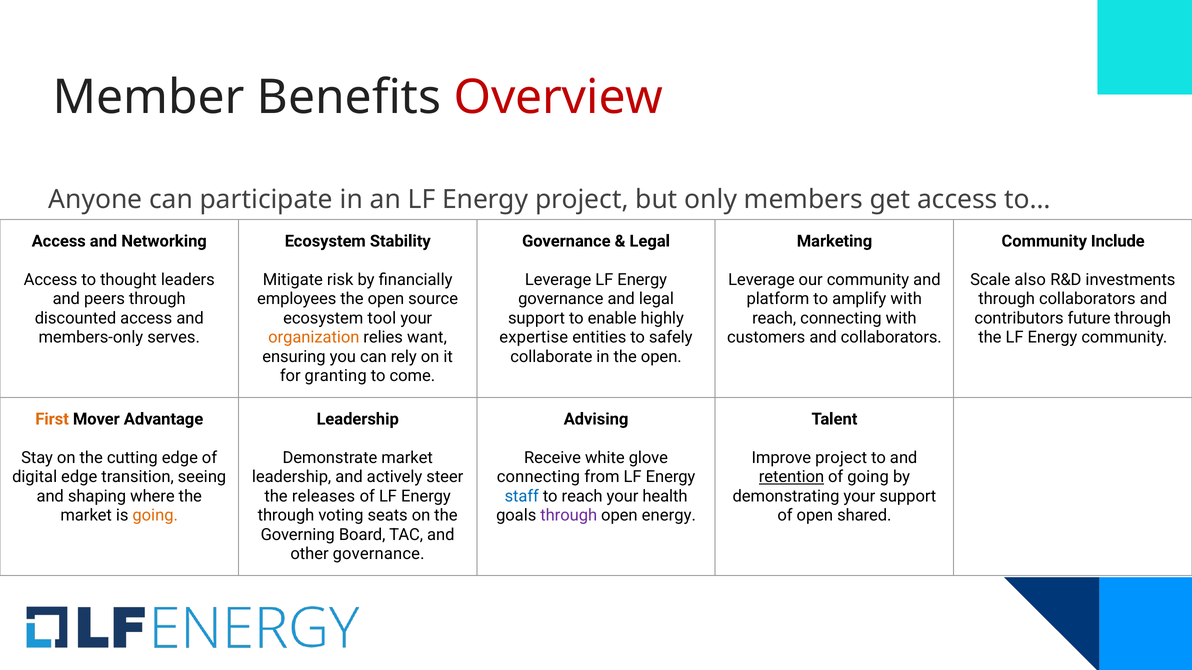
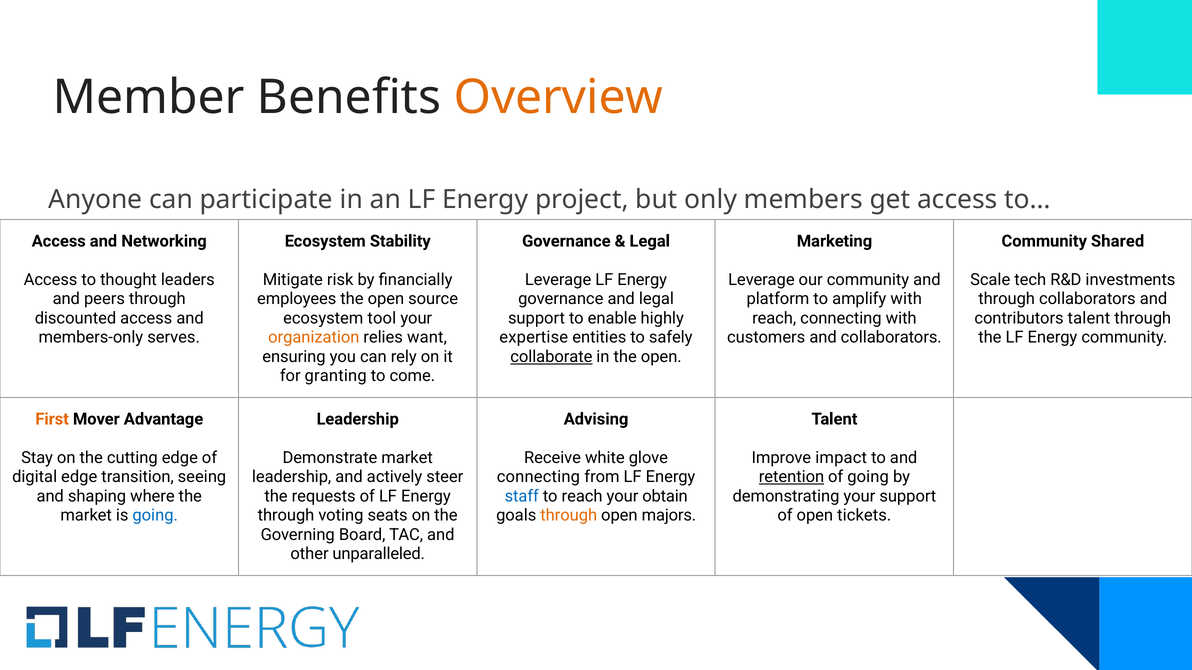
Overview colour: red -> orange (558, 98)
Include: Include -> Shared (1118, 241)
also: also -> tech (1030, 280)
contributors future: future -> talent (1089, 318)
collaborate underline: none -> present (551, 357)
Improve project: project -> impact (841, 458)
releases: releases -> requests (324, 497)
health: health -> obtain (665, 497)
going colour: orange -> blue (155, 516)
through colour: purple -> orange (569, 516)
open energy: energy -> majors (669, 516)
shared: shared -> tickets (864, 516)
other governance: governance -> unparalleled (379, 554)
